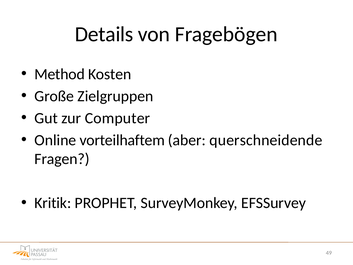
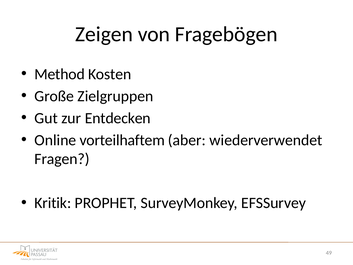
Details: Details -> Zeigen (104, 34)
Computer: Computer -> Entdecken (118, 118)
querschneidende: querschneidende -> wiederverwendet (266, 140)
